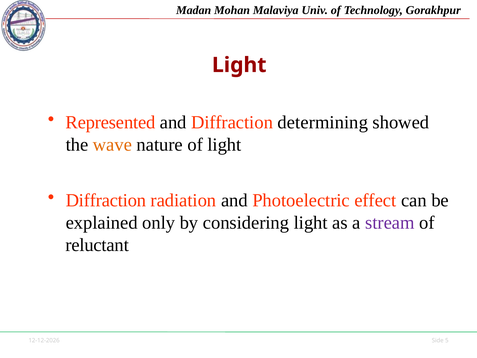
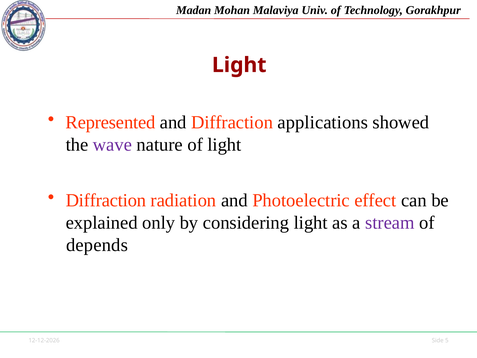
determining: determining -> applications (323, 122)
wave colour: orange -> purple (112, 145)
reluctant: reluctant -> depends (97, 245)
